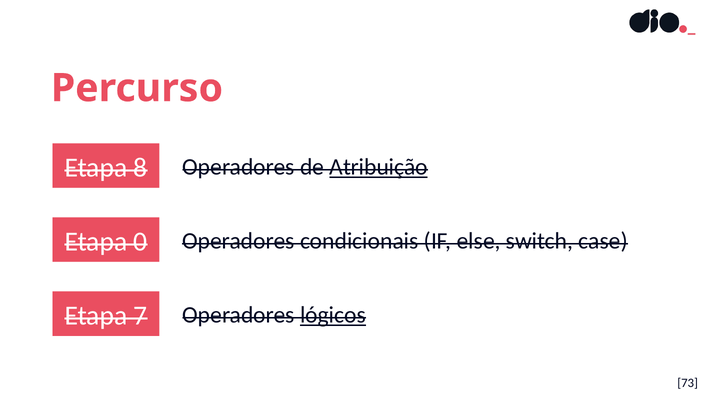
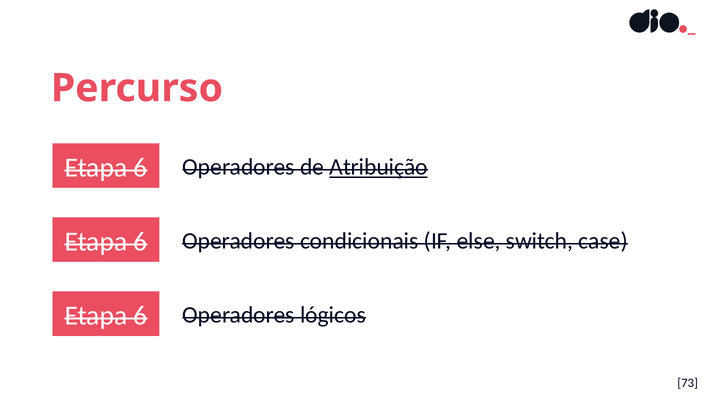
8: 8 -> 6 (140, 168)
0: 0 -> 6 (140, 242)
7: 7 -> 6 (140, 316)
lógicos underline: present -> none (333, 315)
